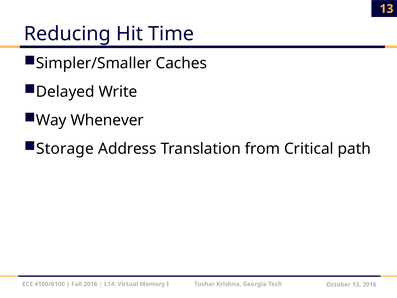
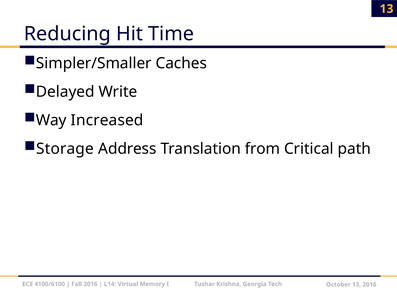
Whenever: Whenever -> Increased (107, 120)
